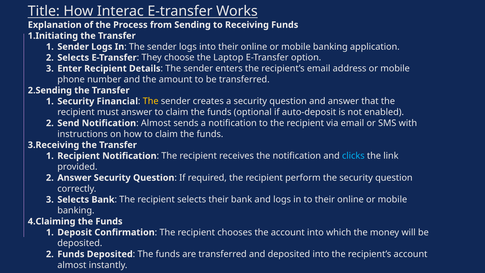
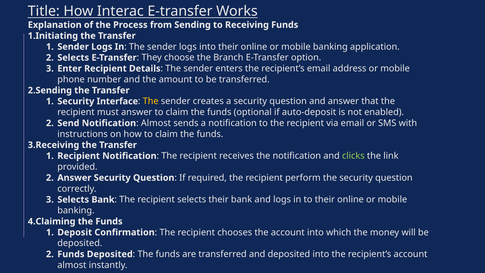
Laptop: Laptop -> Branch (228, 58)
Financial: Financial -> Interface (117, 101)
clicks colour: light blue -> light green (353, 156)
